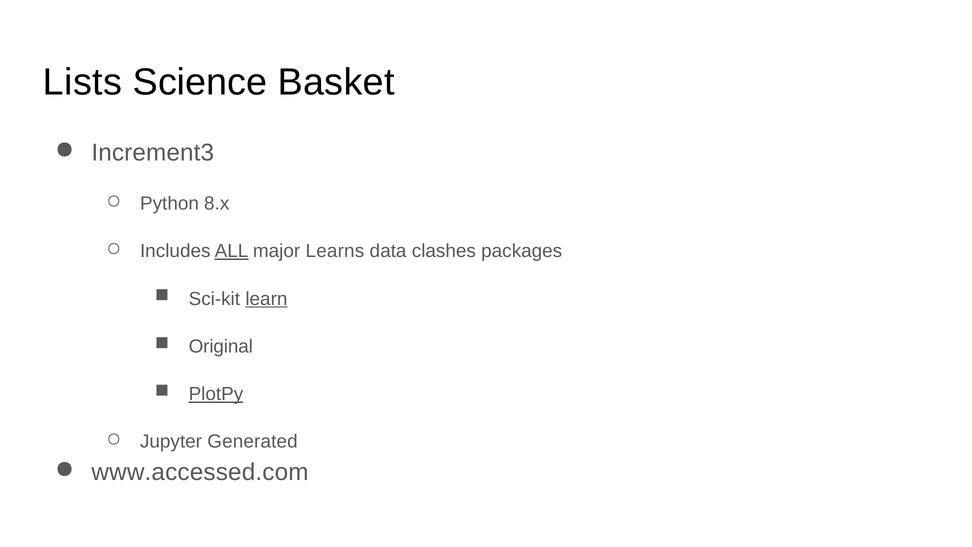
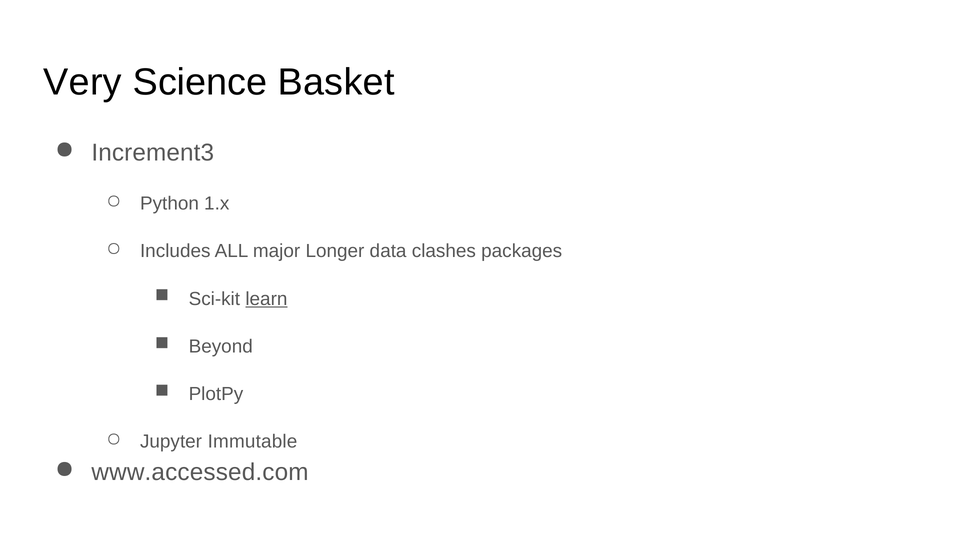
Lists: Lists -> Very (82, 82)
8.x: 8.x -> 1.x (217, 203)
ALL underline: present -> none (231, 251)
Learns: Learns -> Longer (335, 251)
Original: Original -> Beyond (221, 346)
PlotPy underline: present -> none (216, 394)
Generated: Generated -> Immutable (253, 442)
